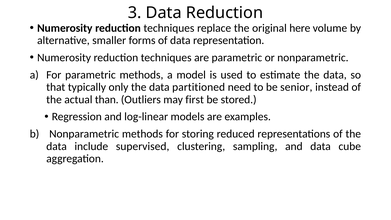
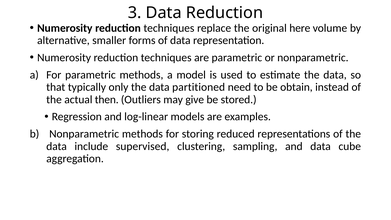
senior: senior -> obtain (296, 87)
than: than -> then (107, 99)
first: first -> give (195, 99)
